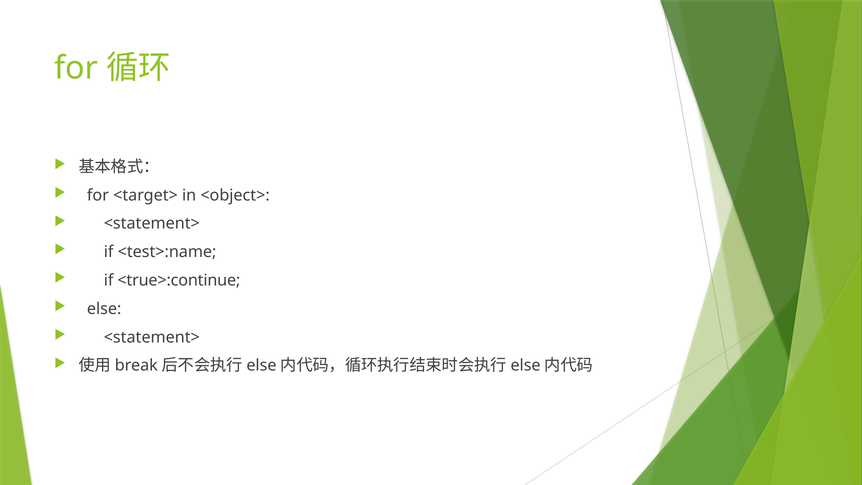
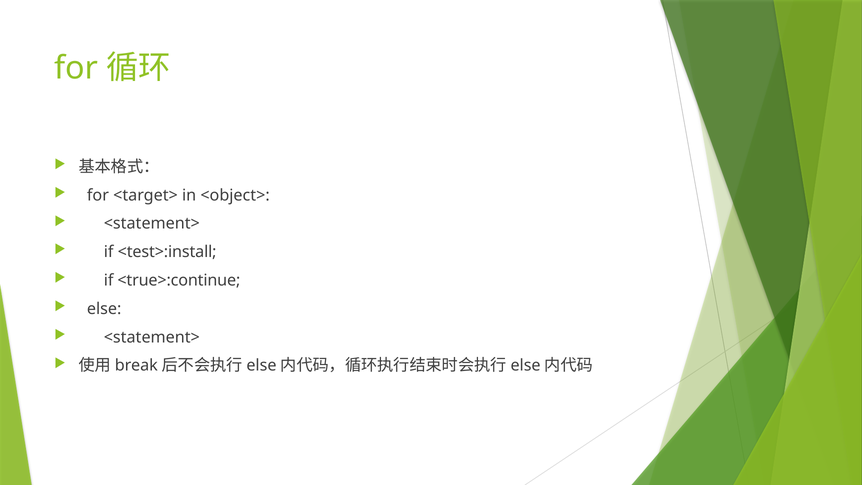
<test>:name: <test>:name -> <test>:install (167, 252)
